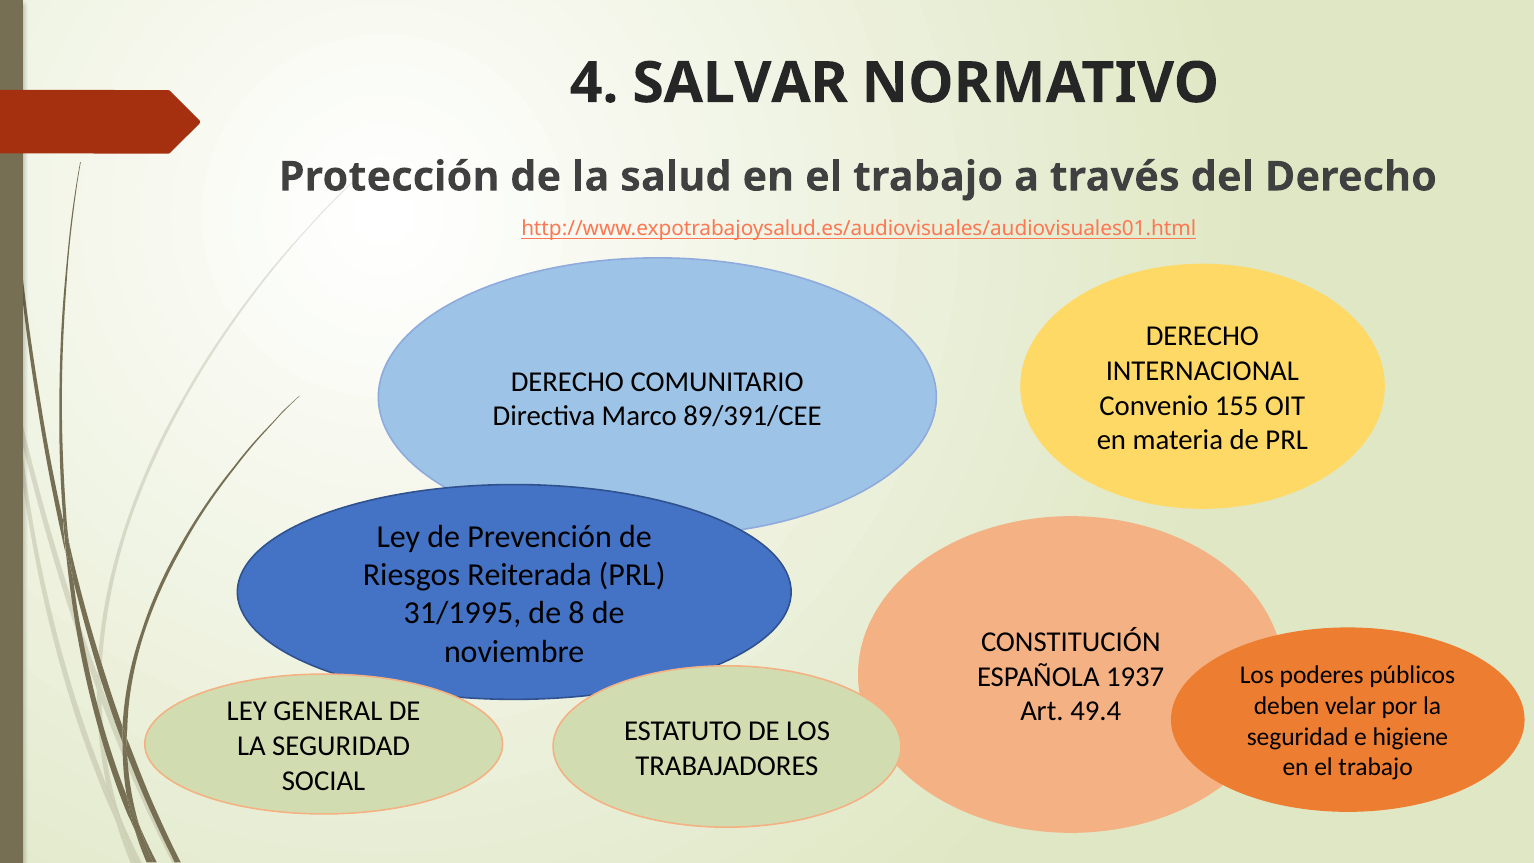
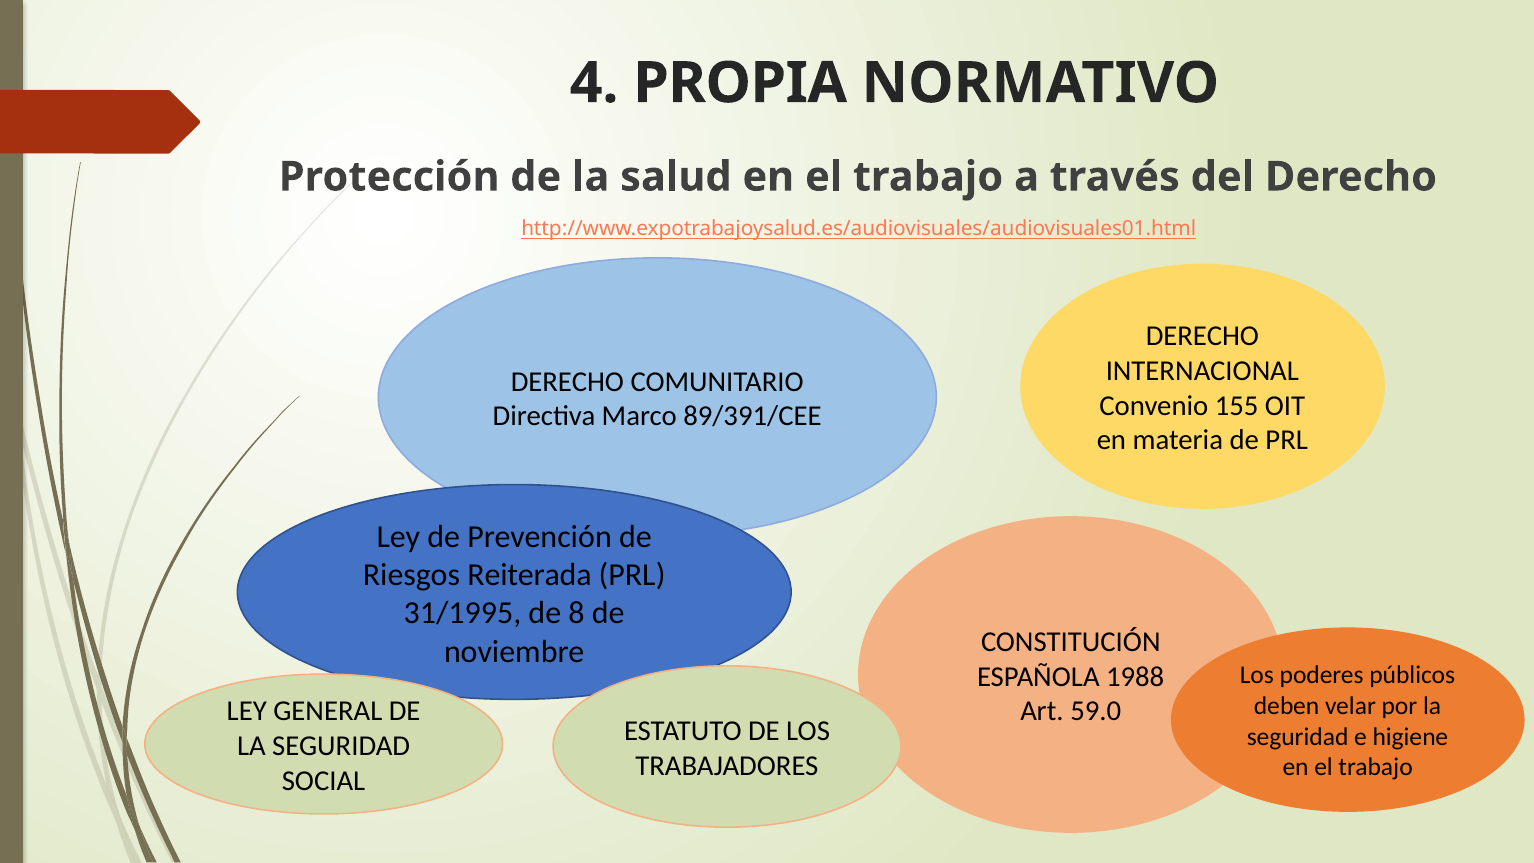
SALVAR: SALVAR -> PROPIA (740, 83)
1937: 1937 -> 1988 (1135, 676)
49.4: 49.4 -> 59.0 (1096, 711)
